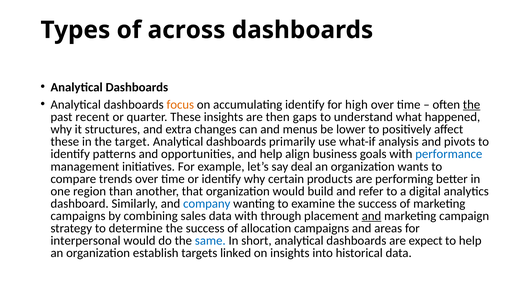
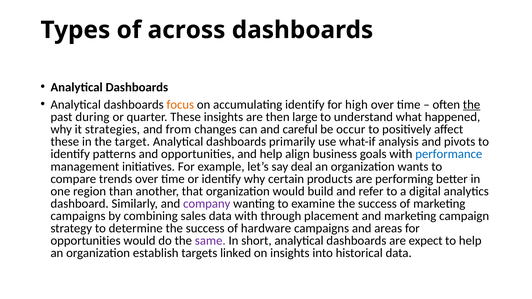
recent: recent -> during (92, 117)
gaps: gaps -> large (305, 117)
structures: structures -> strategies (112, 129)
extra: extra -> from (178, 129)
menus: menus -> careful (300, 129)
lower: lower -> occur (351, 129)
company colour: blue -> purple (207, 204)
and underline: present -> none (372, 216)
allocation: allocation -> hardware (266, 229)
interpersonal: interpersonal -> opportunities (86, 241)
same colour: blue -> purple (210, 241)
